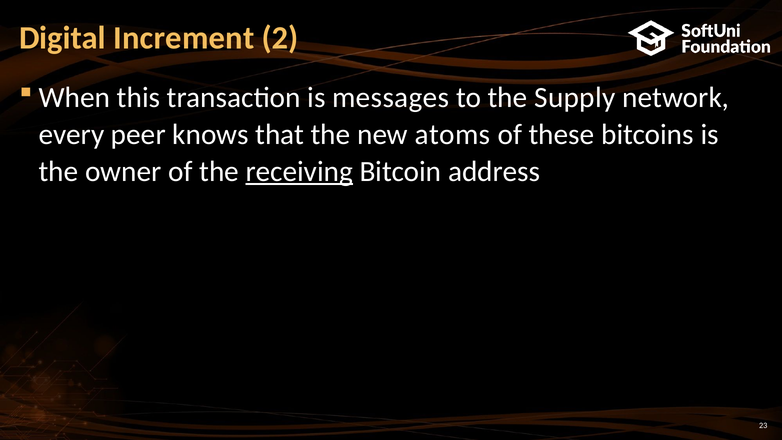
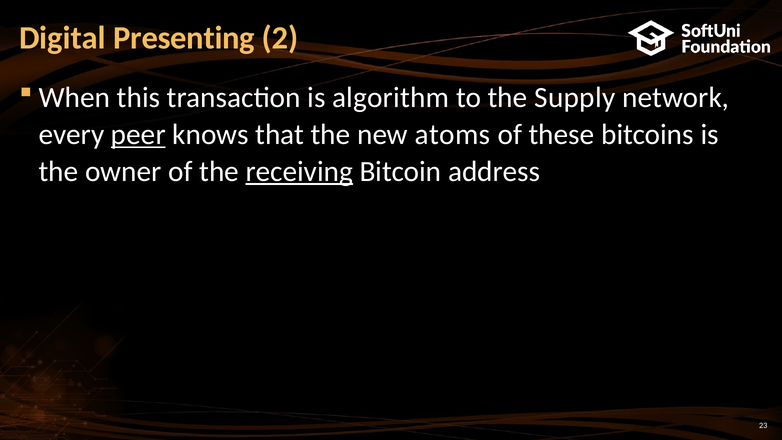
Increment: Increment -> Presenting (184, 38)
messages: messages -> algorithm (391, 98)
peer underline: none -> present (138, 135)
